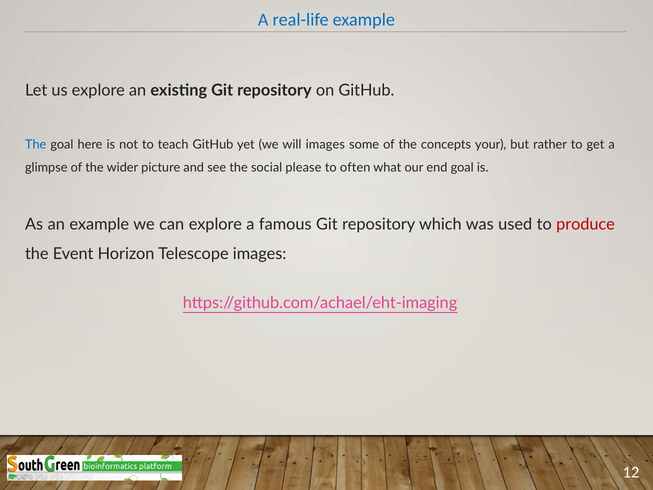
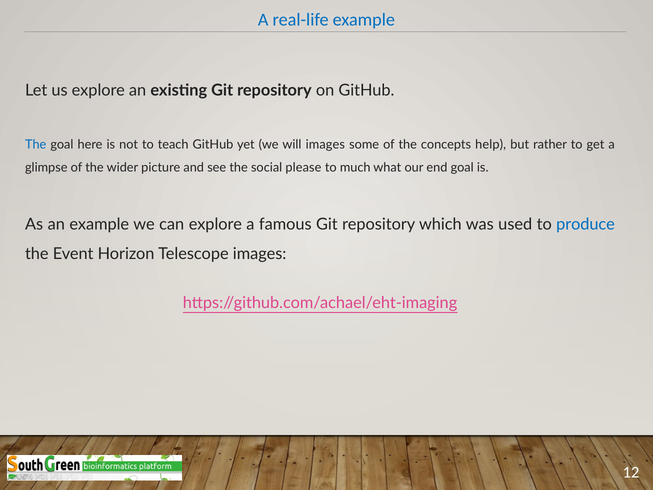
your: your -> help (491, 145)
often: often -> much (355, 168)
produce colour: red -> blue (586, 224)
